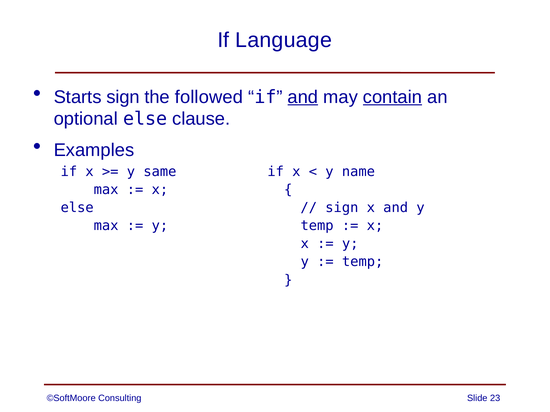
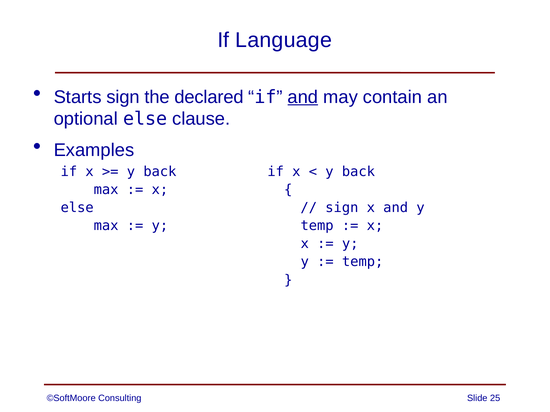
followed: followed -> declared (209, 97)
contain underline: present -> none (393, 97)
same: same -> back (160, 172)
name: name -> back (358, 172)
23: 23 -> 25 (495, 398)
